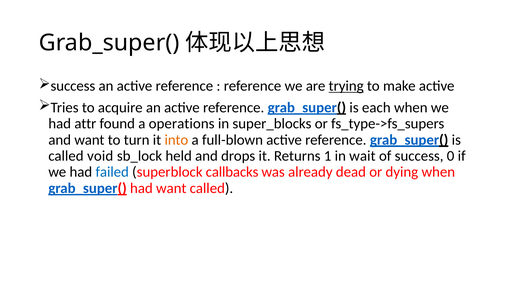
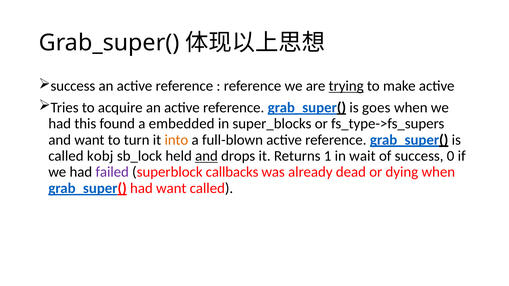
each: each -> goes (376, 108)
attr: attr -> this (85, 124)
operations: operations -> embedded (182, 124)
void: void -> kobj (100, 156)
and underline: none -> present (206, 156)
failed colour: blue -> purple (112, 172)
